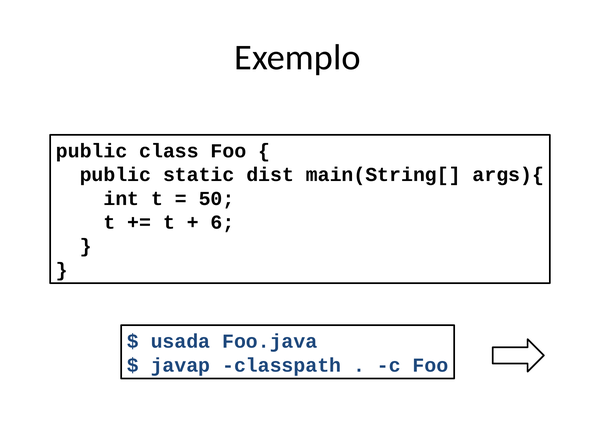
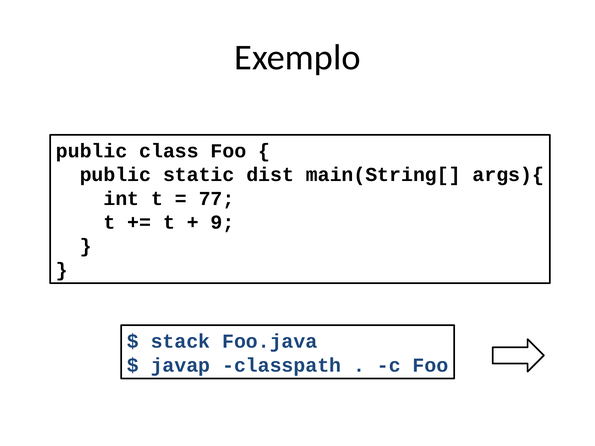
50: 50 -> 77 (217, 199)
6: 6 -> 9 (223, 222)
usada: usada -> stack (180, 342)
